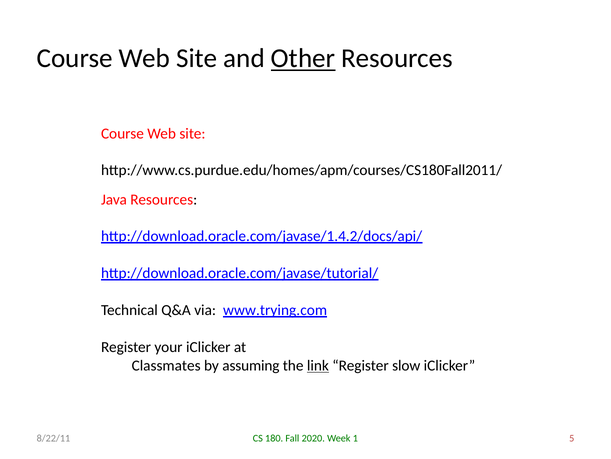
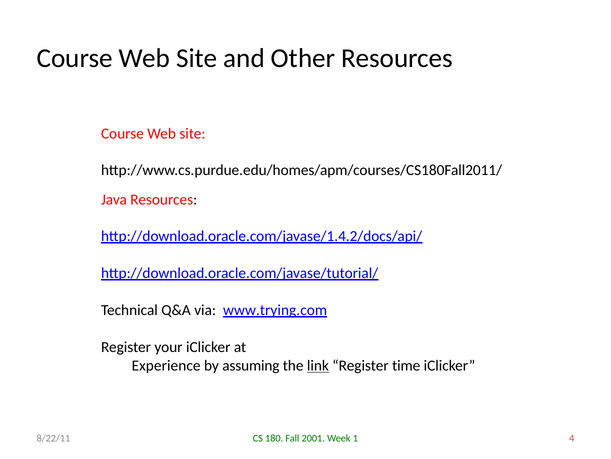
Other underline: present -> none (303, 58)
Classmates: Classmates -> Experience (166, 365)
slow: slow -> time (406, 365)
2020: 2020 -> 2001 (313, 438)
5: 5 -> 4 (572, 438)
